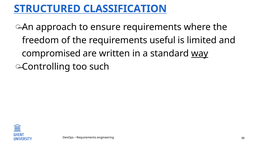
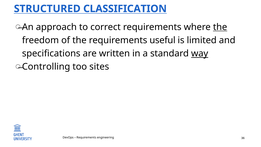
ensure: ensure -> correct (106, 27)
the underline: none -> present (220, 27)
compromised: compromised -> specifications (51, 53)
such: such -> sites (99, 67)
